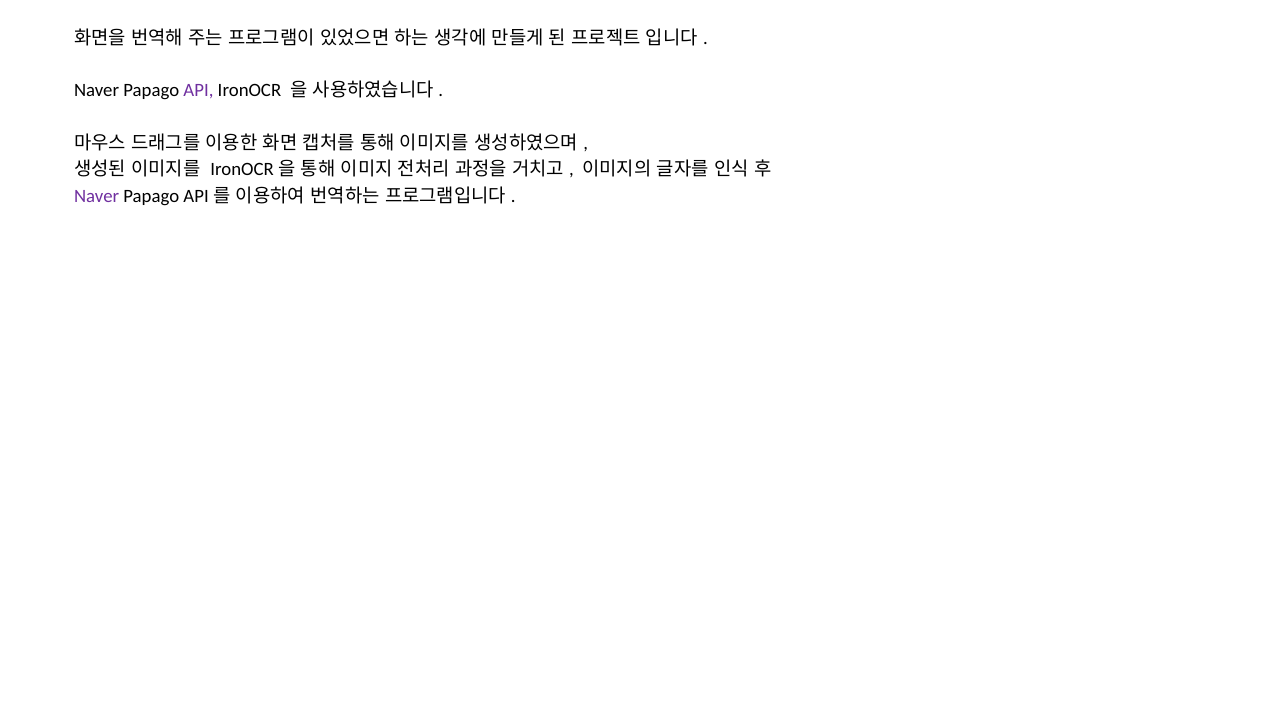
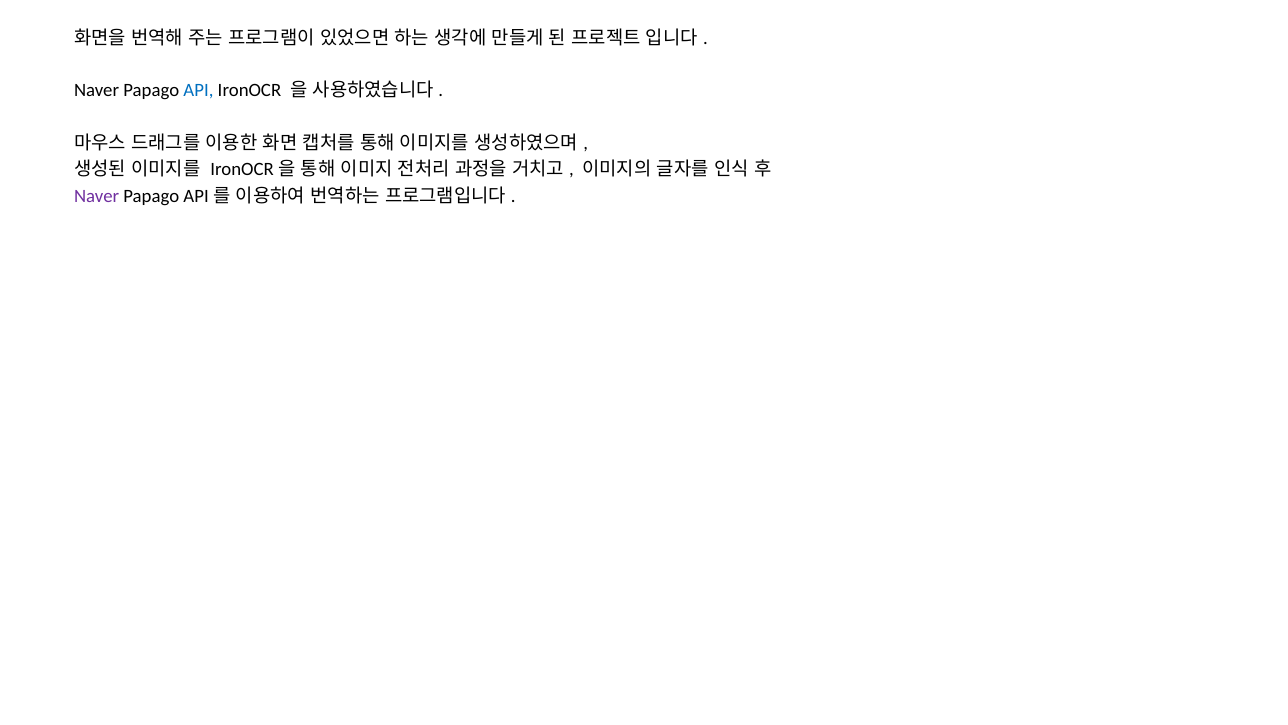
API colour: purple -> blue (198, 91)
